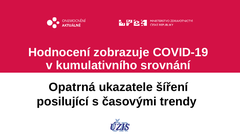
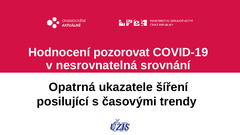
zobrazuje: zobrazuje -> pozorovat (122, 52)
kumulativního: kumulativního -> nesrovnatelná (97, 65)
